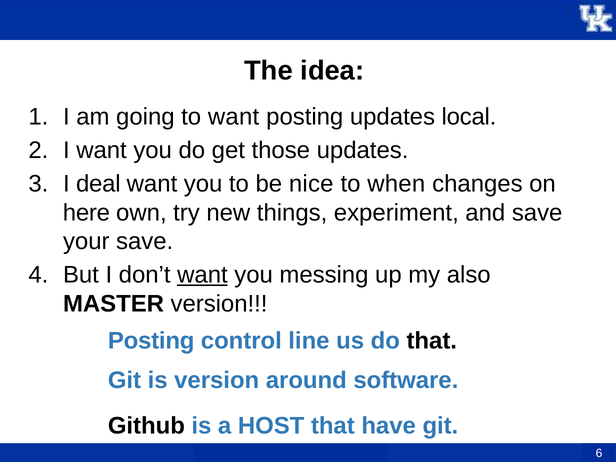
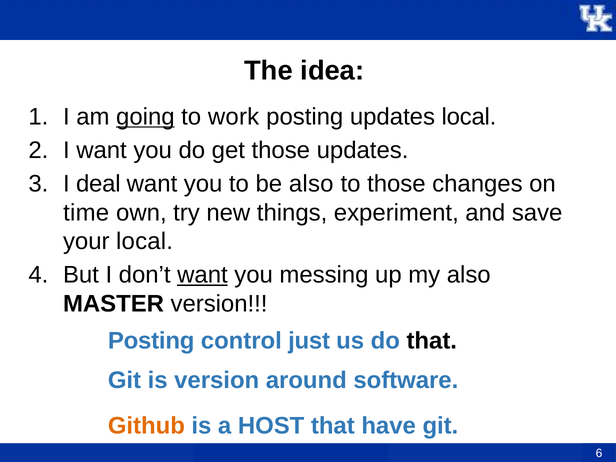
going underline: none -> present (145, 117)
to want: want -> work (234, 117)
be nice: nice -> also (311, 184)
to when: when -> those (396, 184)
here: here -> time (86, 213)
your save: save -> local (145, 241)
line: line -> just (309, 341)
Github colour: black -> orange (146, 426)
